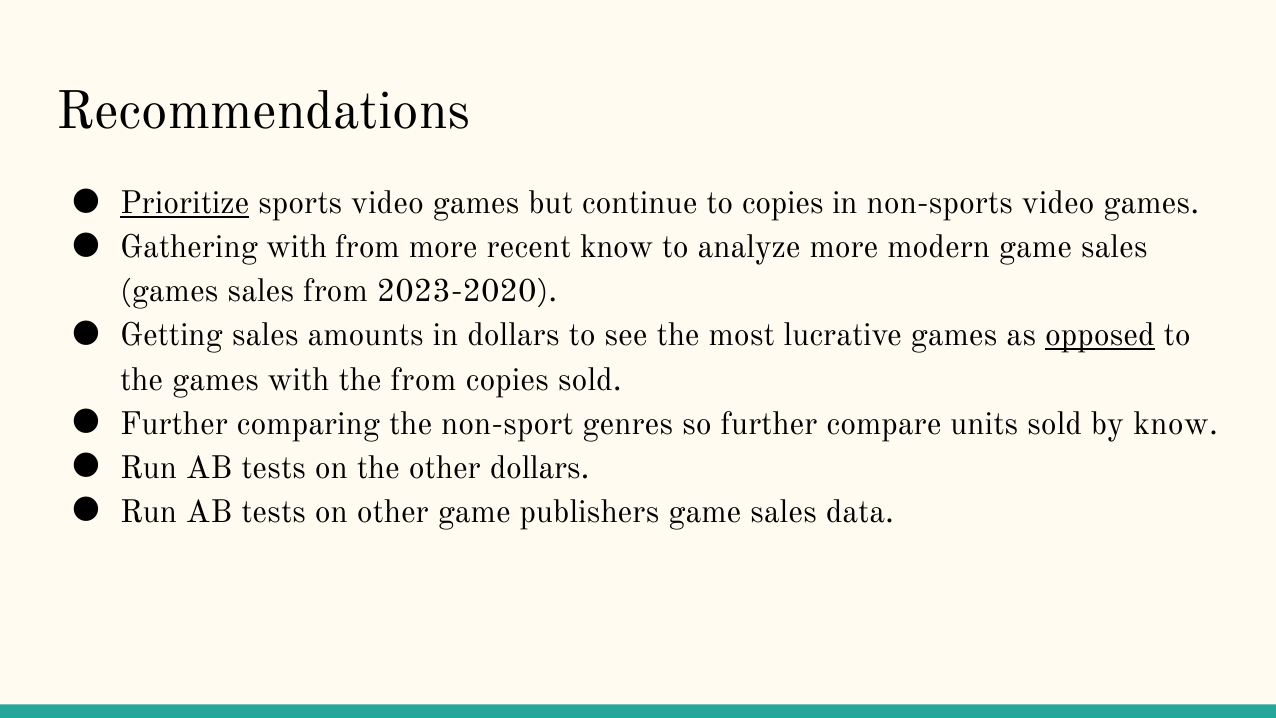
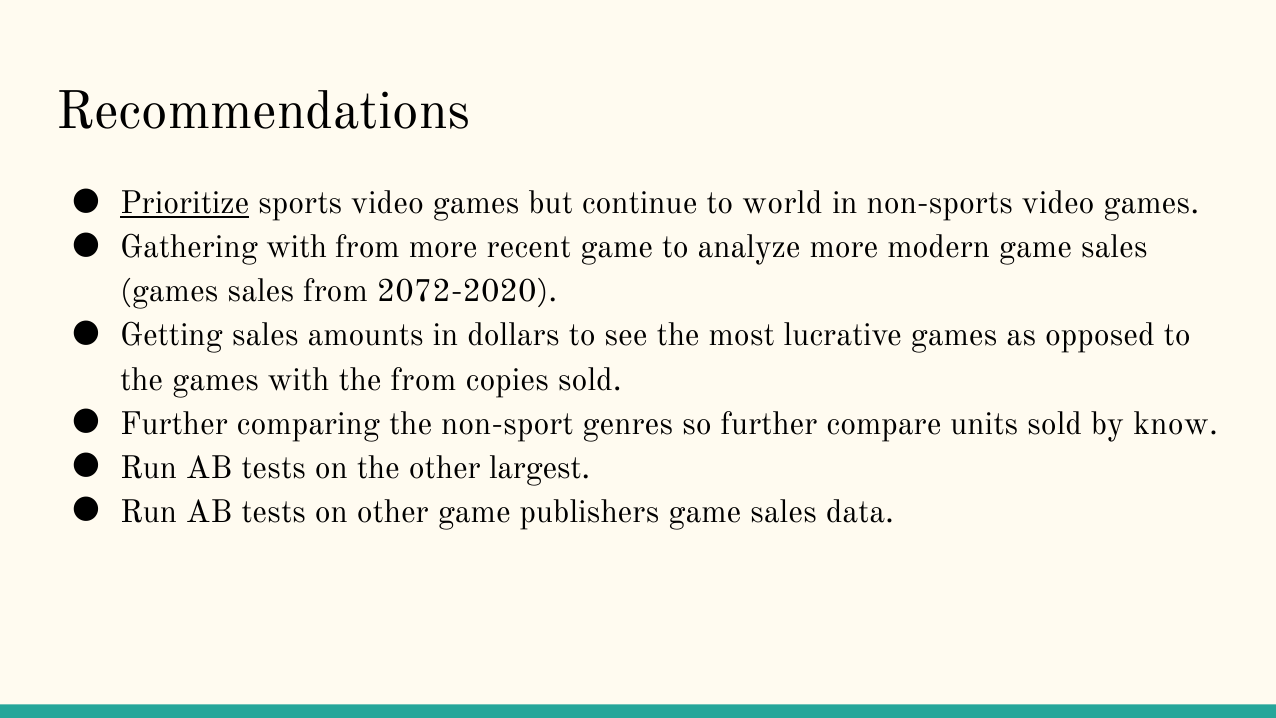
to copies: copies -> world (782, 203)
recent know: know -> game (617, 247)
2023-2020: 2023-2020 -> 2072-2020 (467, 291)
opposed underline: present -> none (1100, 335)
other dollars: dollars -> largest (540, 467)
